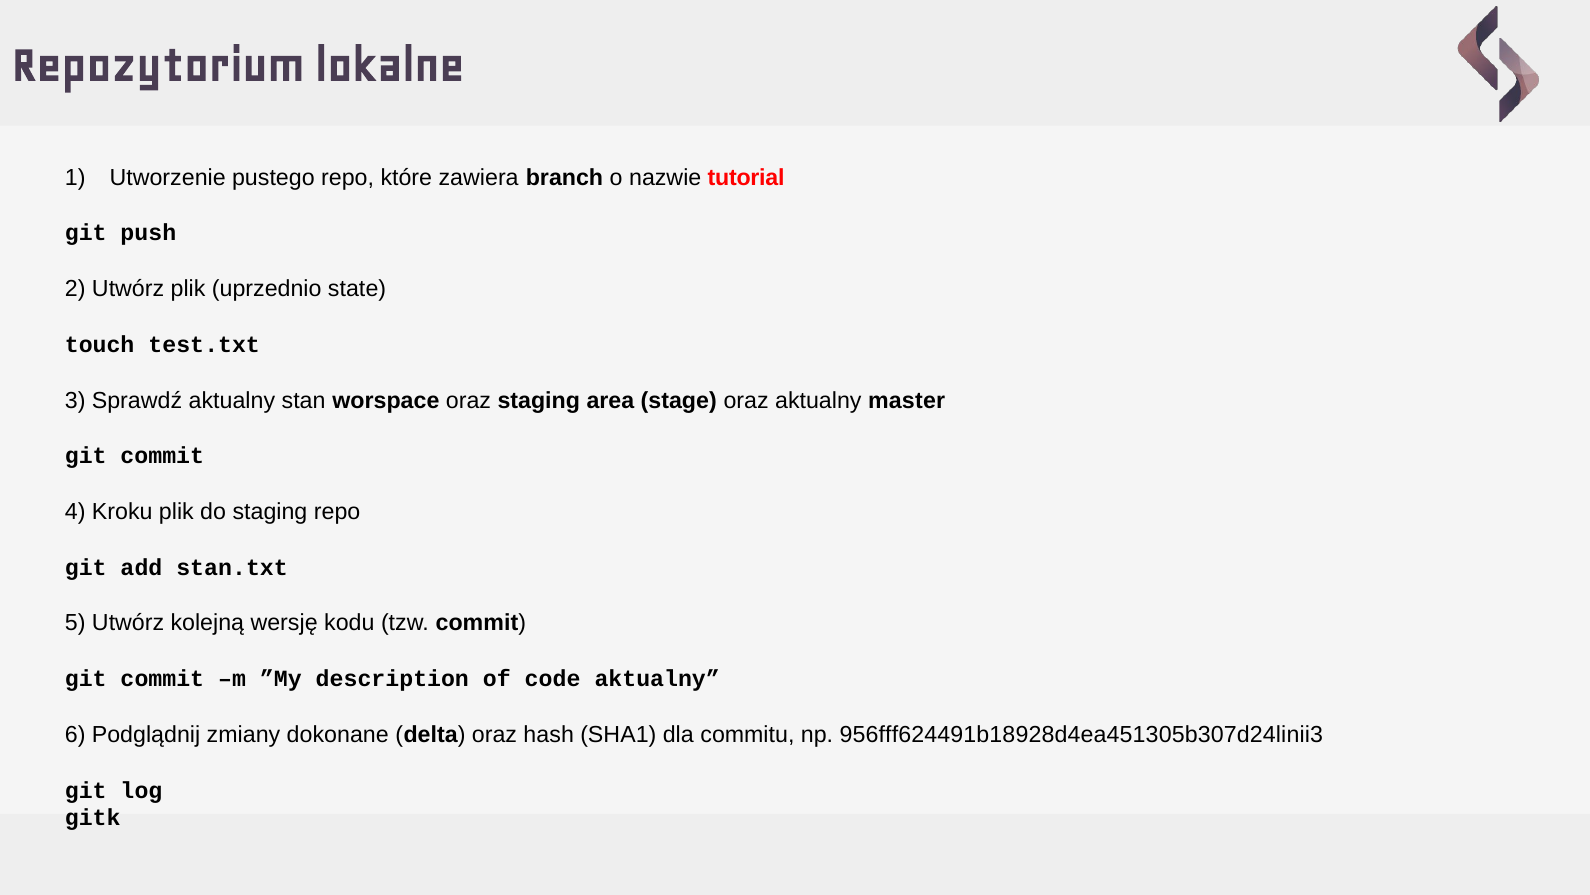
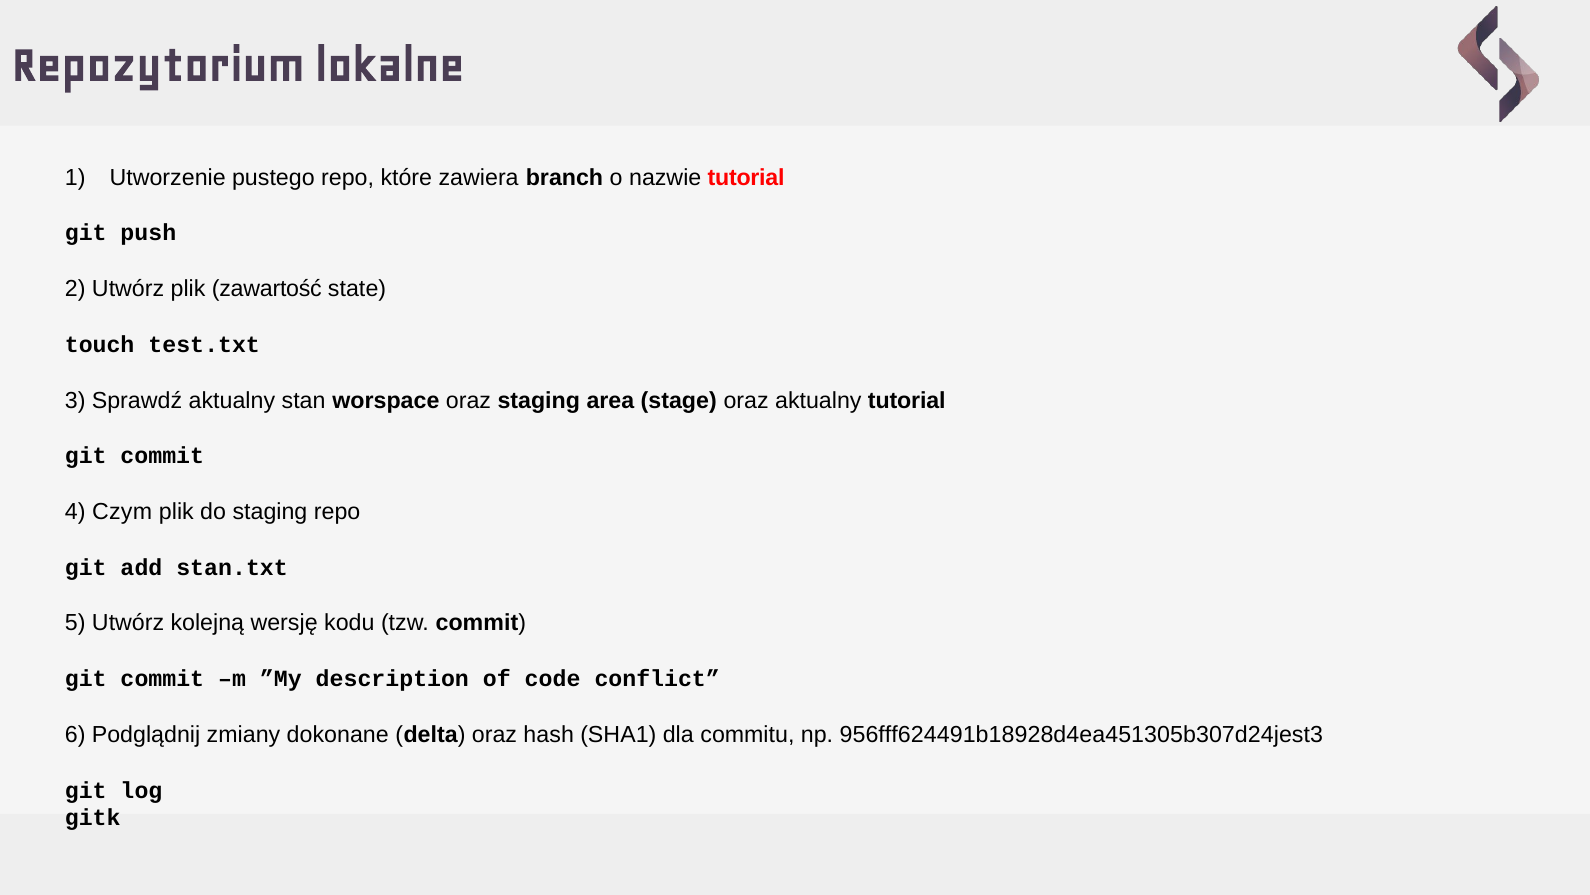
uprzednio: uprzednio -> zawartość (267, 289)
aktualny master: master -> tutorial (907, 400)
Kroku: Kroku -> Czym (122, 512)
code aktualny: aktualny -> conflict (657, 679)
956fff624491b18928d4ea451305b307d24linii3: 956fff624491b18928d4ea451305b307d24linii3 -> 956fff624491b18928d4ea451305b307d24jest3 (1081, 734)
